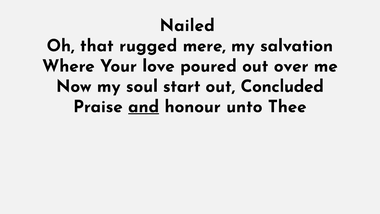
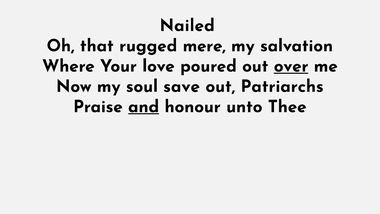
over underline: none -> present (291, 66)
start: start -> save (182, 86)
Concluded: Concluded -> Patriarchs (282, 86)
